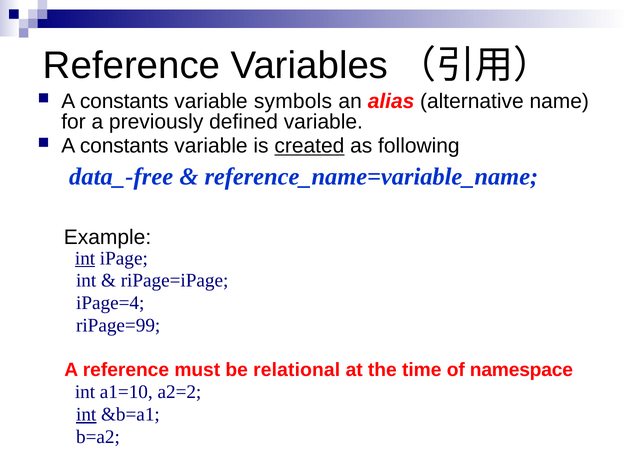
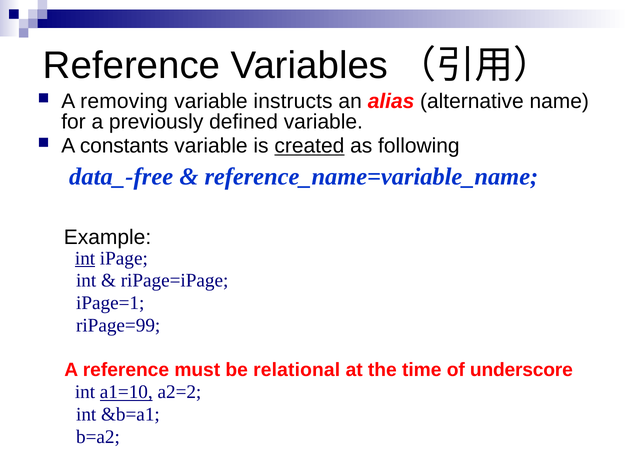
constants: constants -> removing (124, 101)
symbols: symbols -> instructs (293, 101)
iPage=4: iPage=4 -> iPage=1 (110, 303)
namespace: namespace -> underscore (521, 370)
a1=10 underline: none -> present (126, 392)
int underline: present -> none (86, 414)
